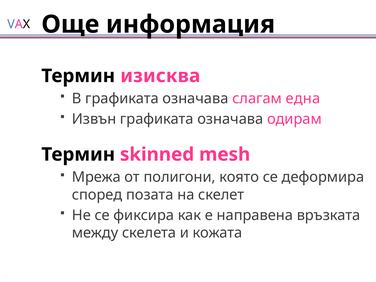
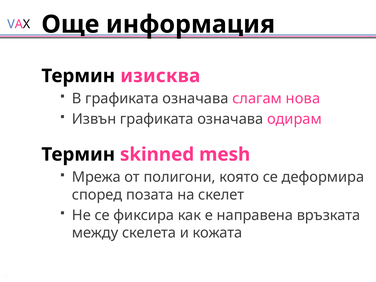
една: една -> нова (303, 99)
